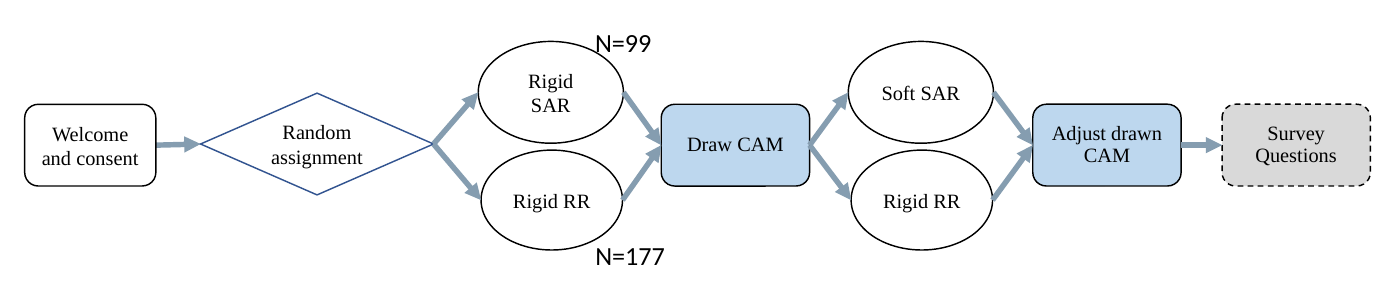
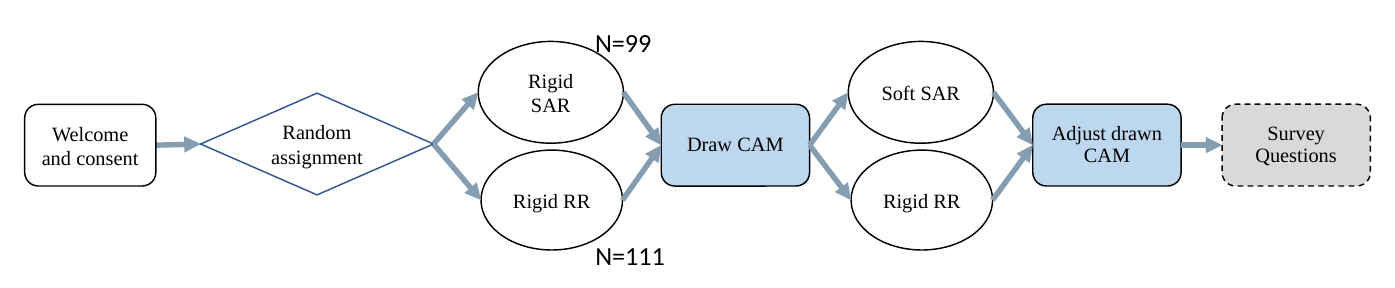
N=177: N=177 -> N=111 (630, 257)
